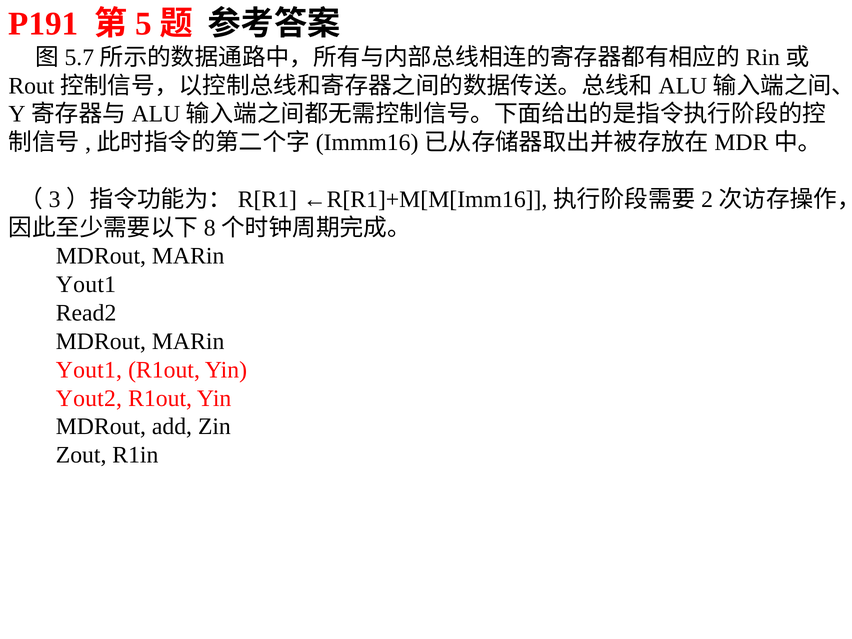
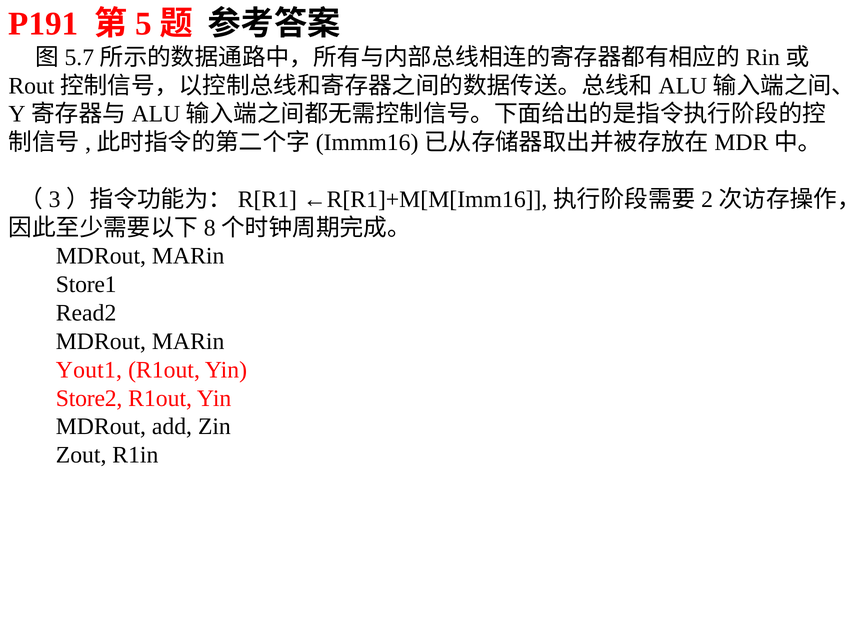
Yout1: Yout1 -> Store1 (86, 285)
Yout2: Yout2 -> Store2 (89, 398)
